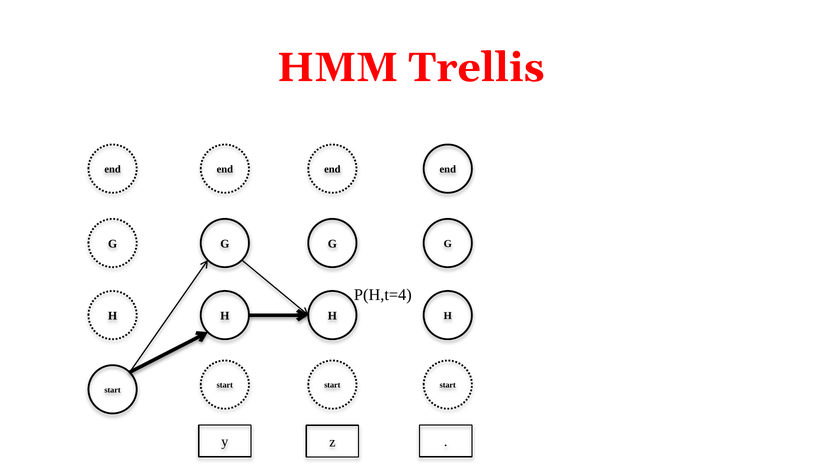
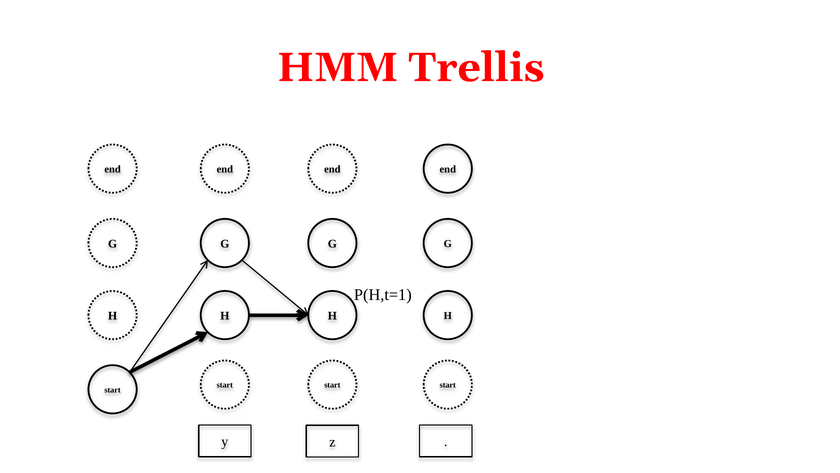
P(H,t=4: P(H,t=4 -> P(H,t=1 (383, 295)
